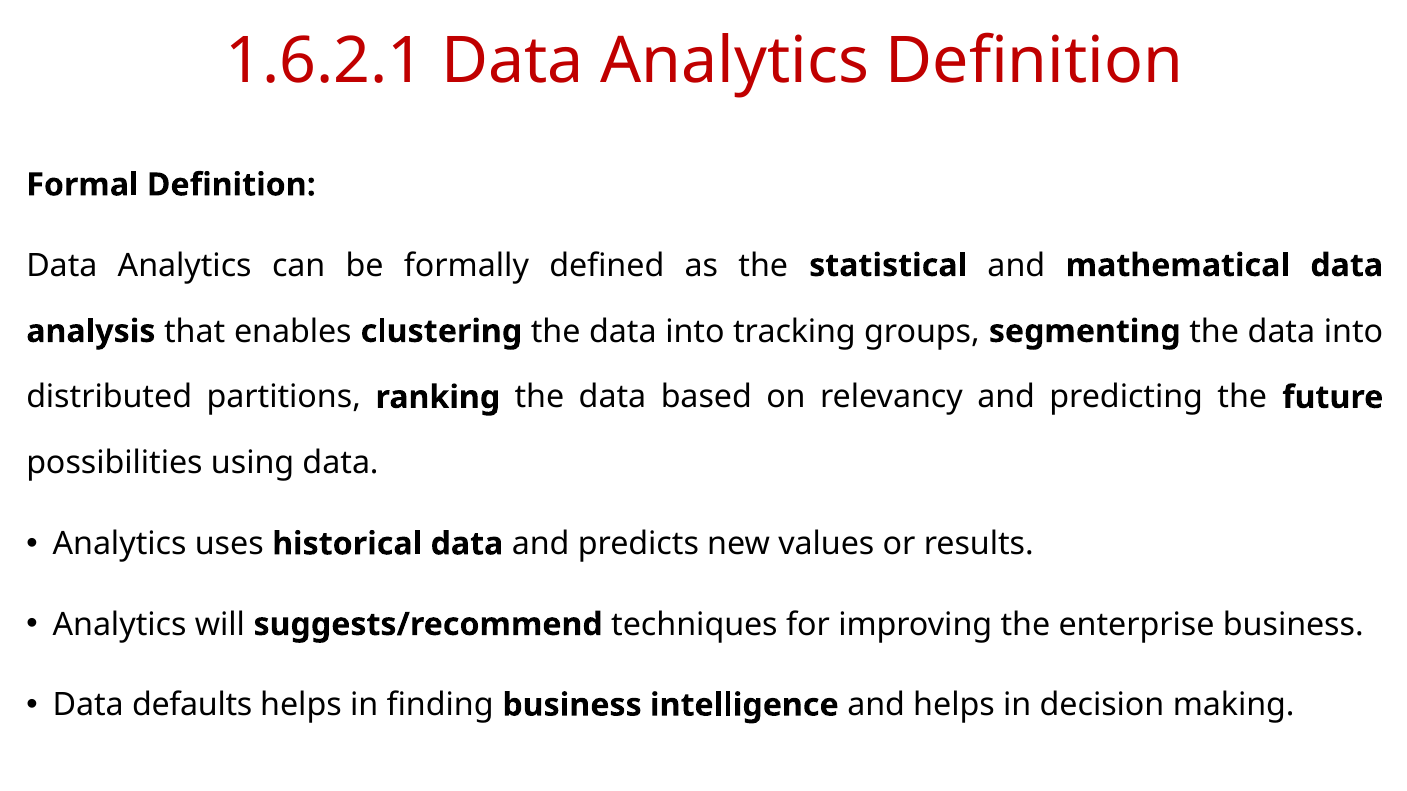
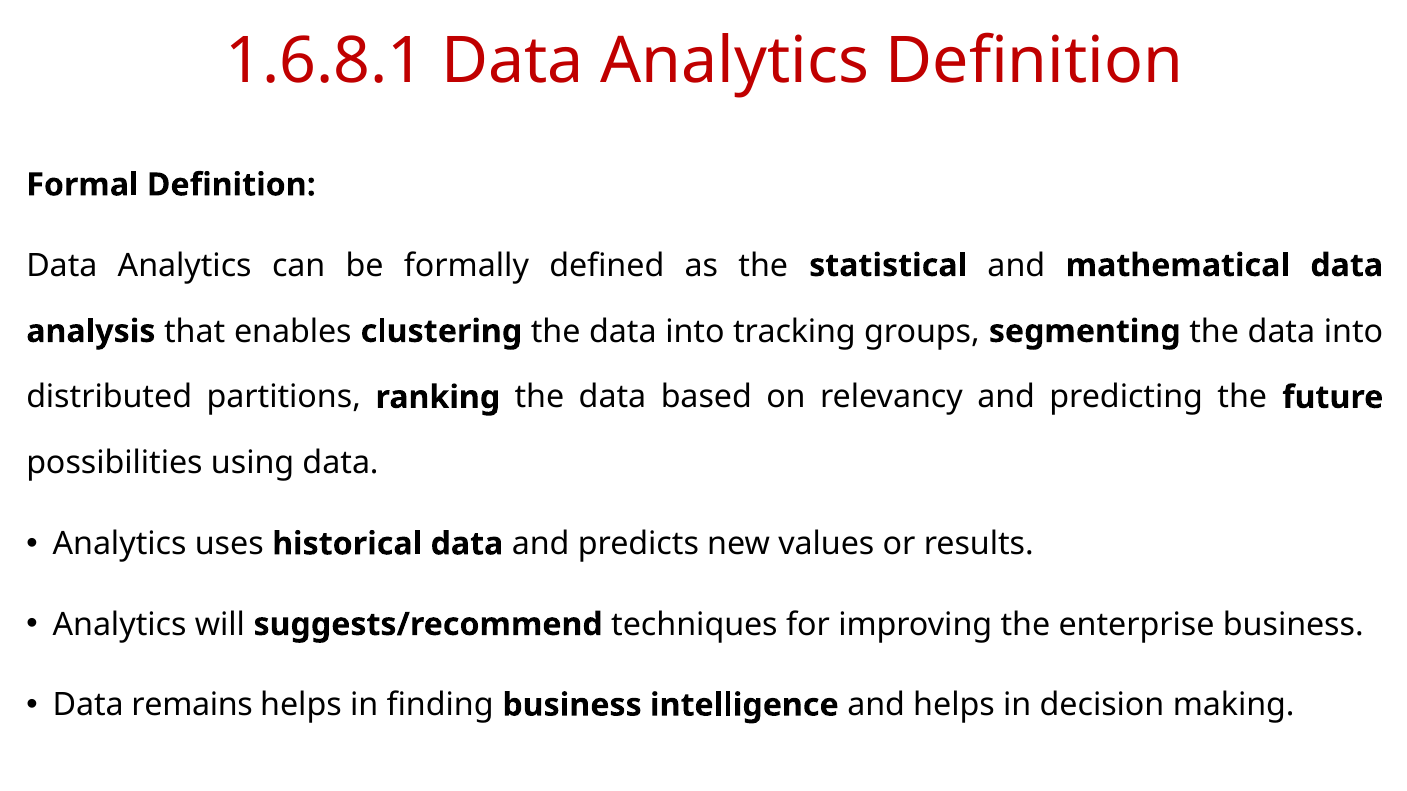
1.6.2.1: 1.6.2.1 -> 1.6.8.1 (325, 61)
defaults: defaults -> remains (192, 705)
